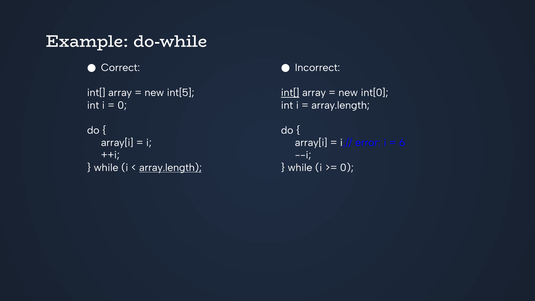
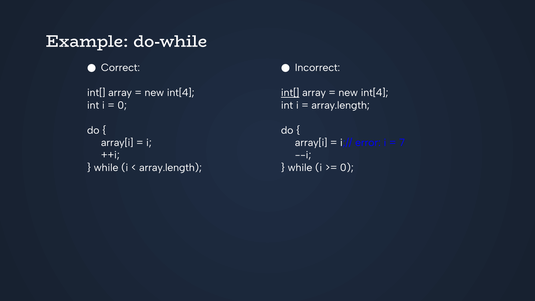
int[5: int[5 -> int[4 (181, 93)
int[0: int[0 -> int[4 (375, 93)
6: 6 -> 7 (402, 143)
array.length underline: present -> none (171, 168)
